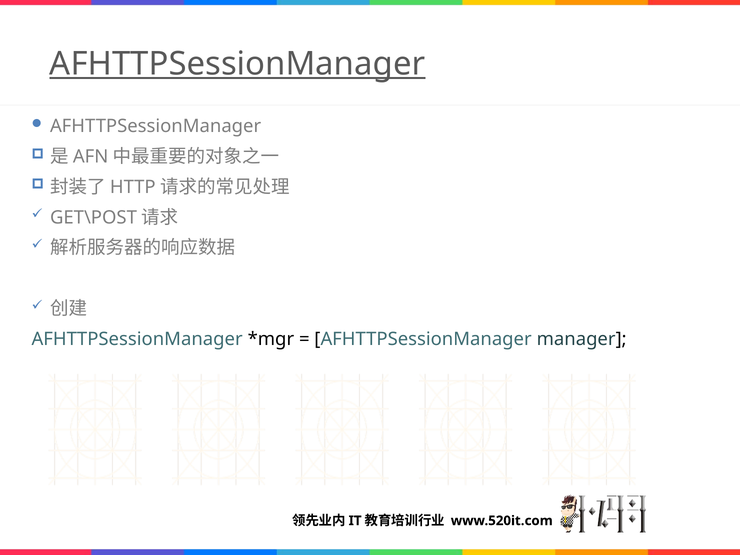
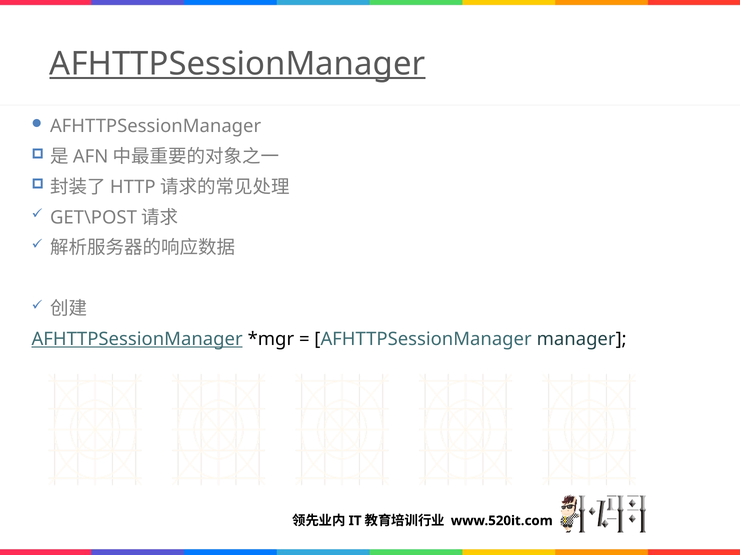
AFHTTPSessionManager underline: none -> present (137, 339)
